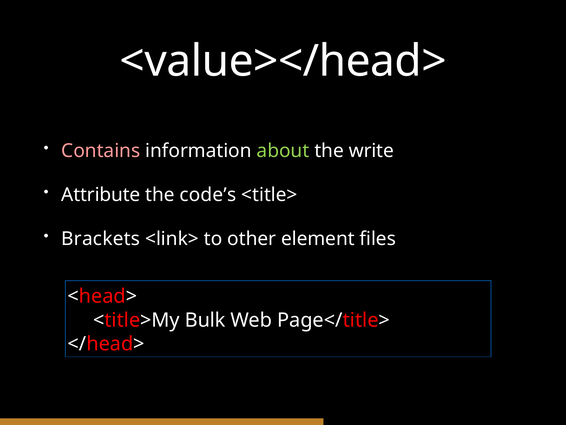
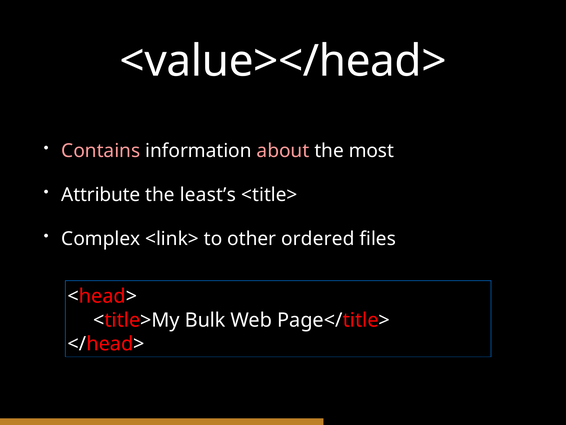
about colour: light green -> pink (283, 151)
write: write -> most (371, 151)
code’s: code’s -> least’s (208, 195)
Brackets: Brackets -> Complex (101, 239)
element: element -> ordered (318, 239)
